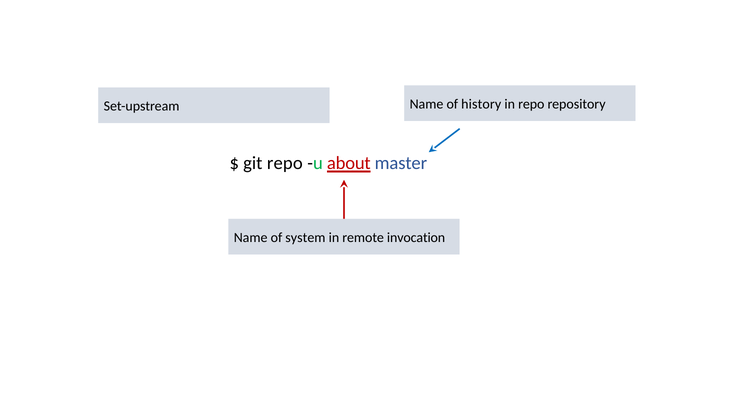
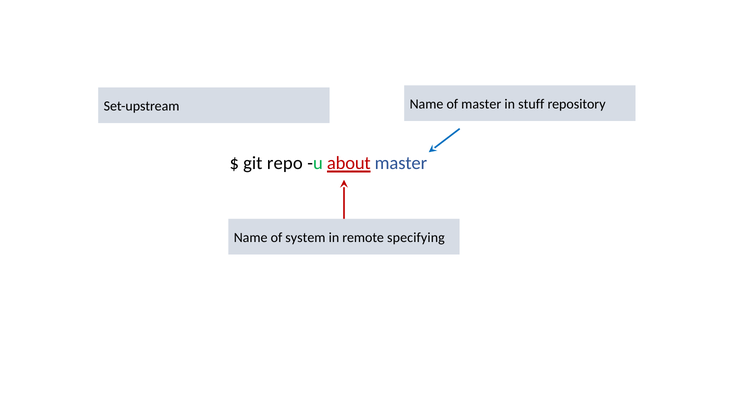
of history: history -> master (481, 104)
in repo: repo -> stuff (531, 104)
invocation: invocation -> specifying (416, 237)
